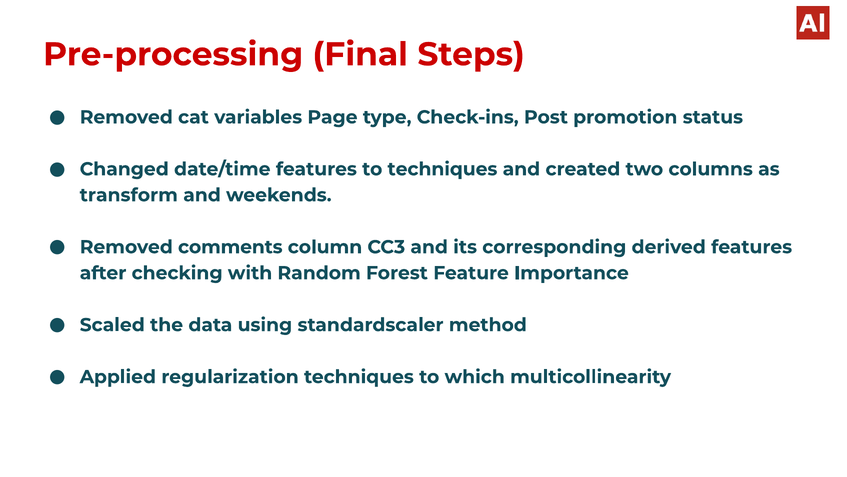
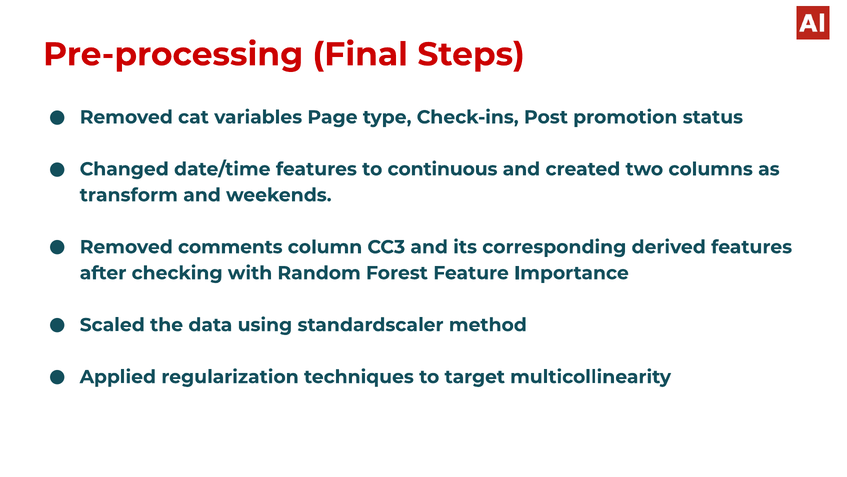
to techniques: techniques -> continuous (443, 169)
which: which -> target (475, 377)
